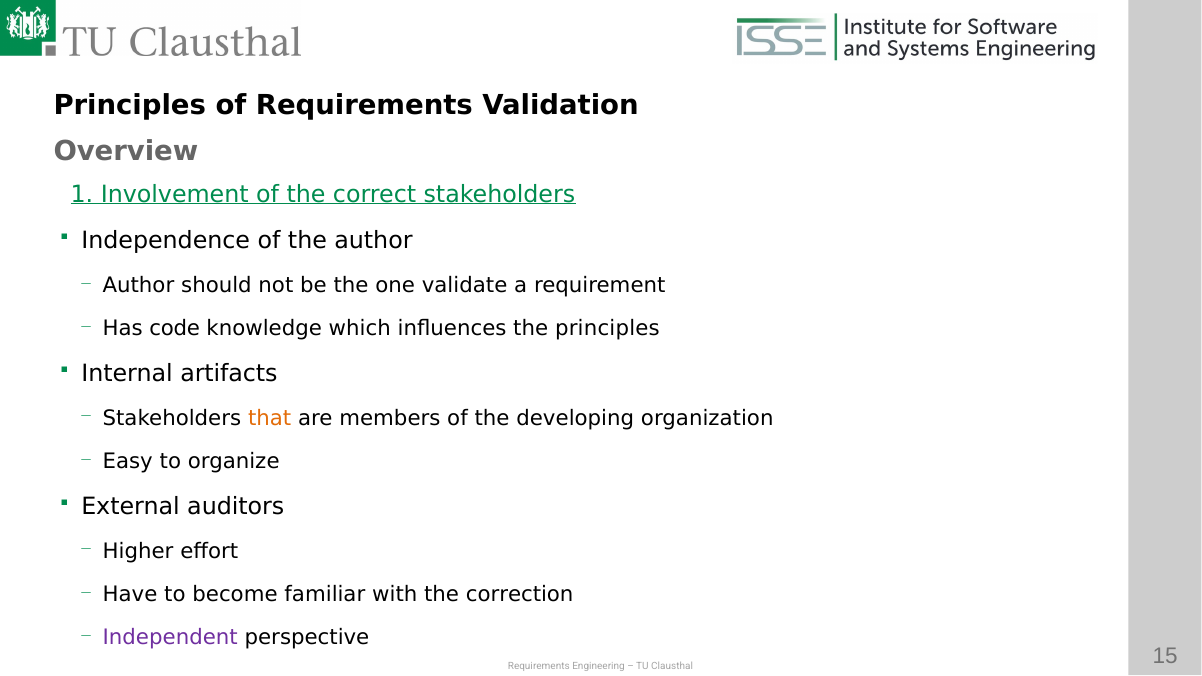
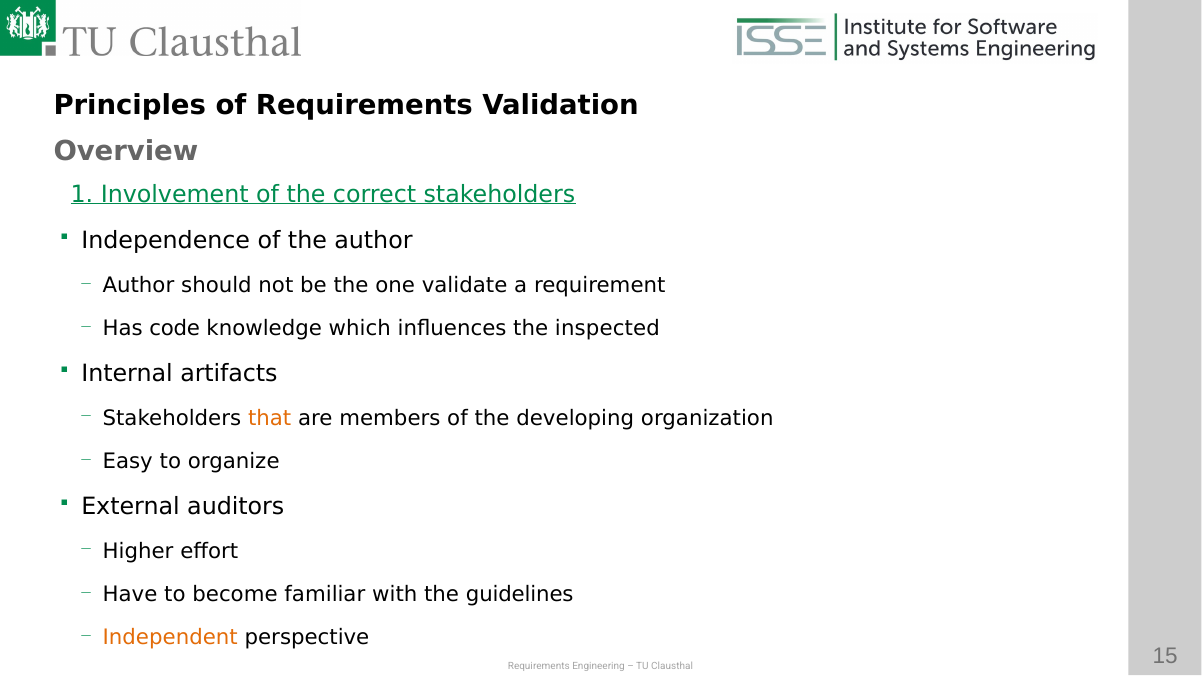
the principles: principles -> inspected (607, 329)
correction: correction -> guidelines (520, 594)
Independent colour: purple -> orange (170, 638)
